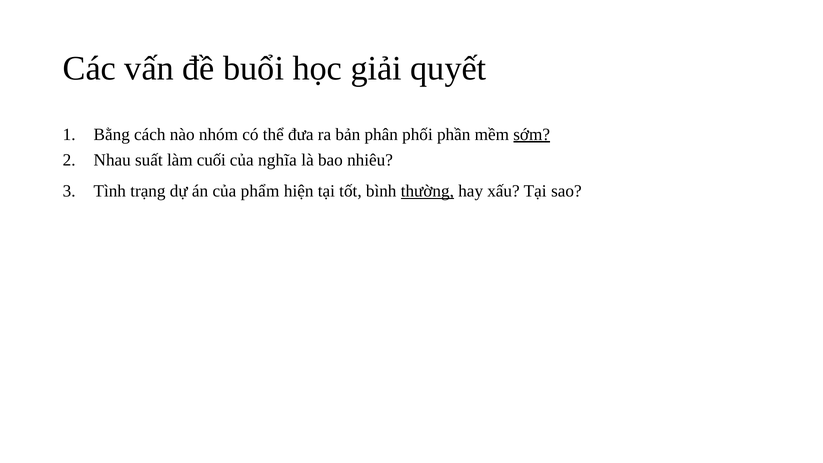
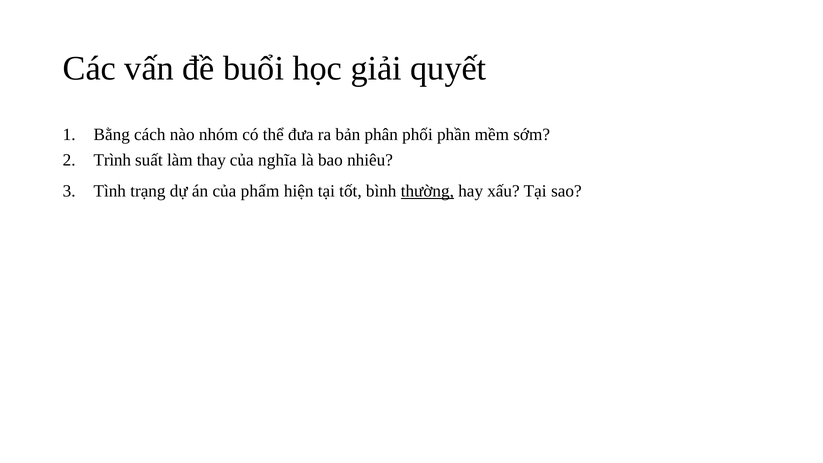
sớm underline: present -> none (532, 134)
Nhau: Nhau -> Trình (112, 160)
cuối: cuối -> thay (211, 160)
